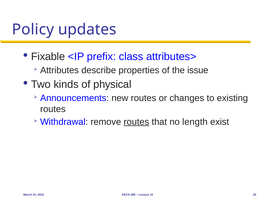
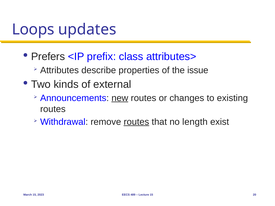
Policy: Policy -> Loops (33, 29)
Fixable: Fixable -> Prefers (48, 57)
physical: physical -> external (112, 84)
new underline: none -> present (120, 98)
